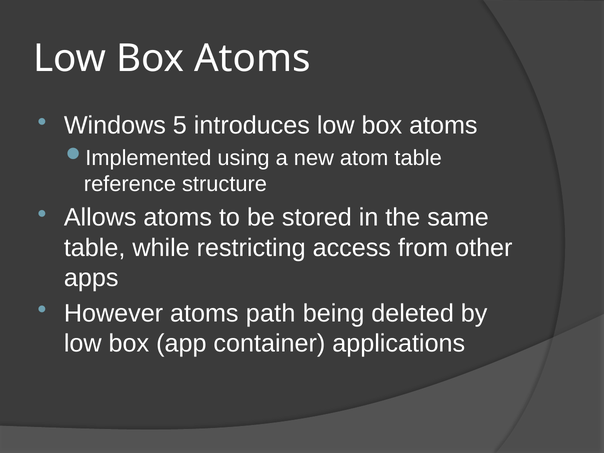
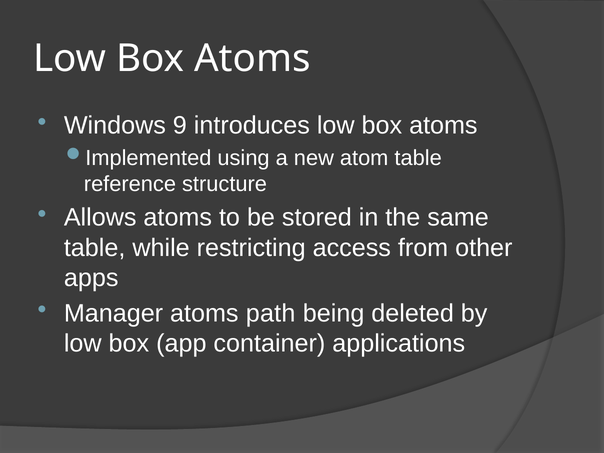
5: 5 -> 9 (180, 126)
However: However -> Manager (114, 313)
